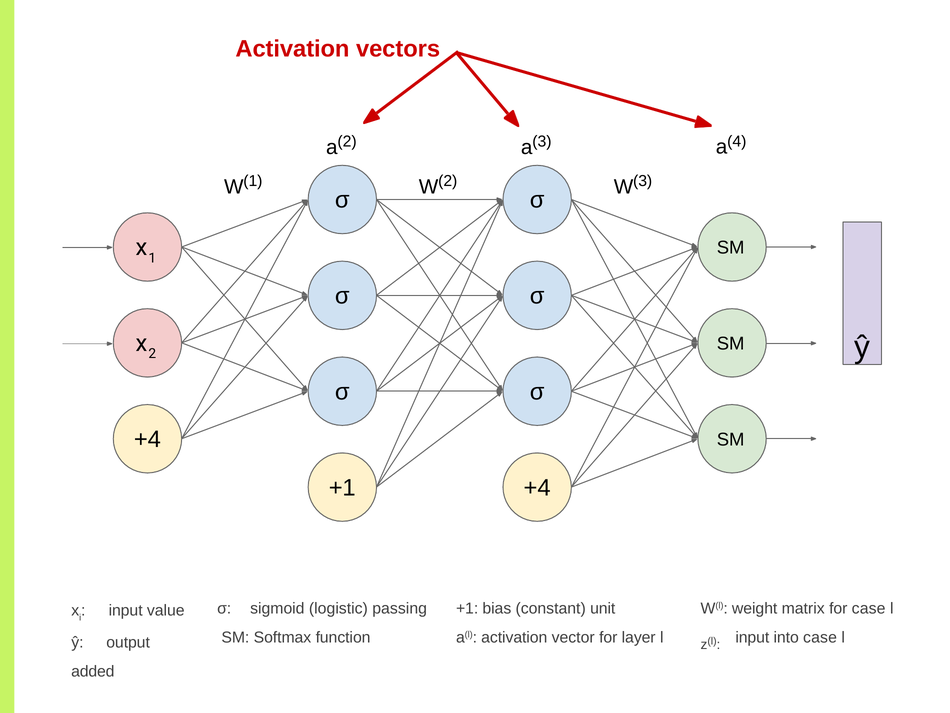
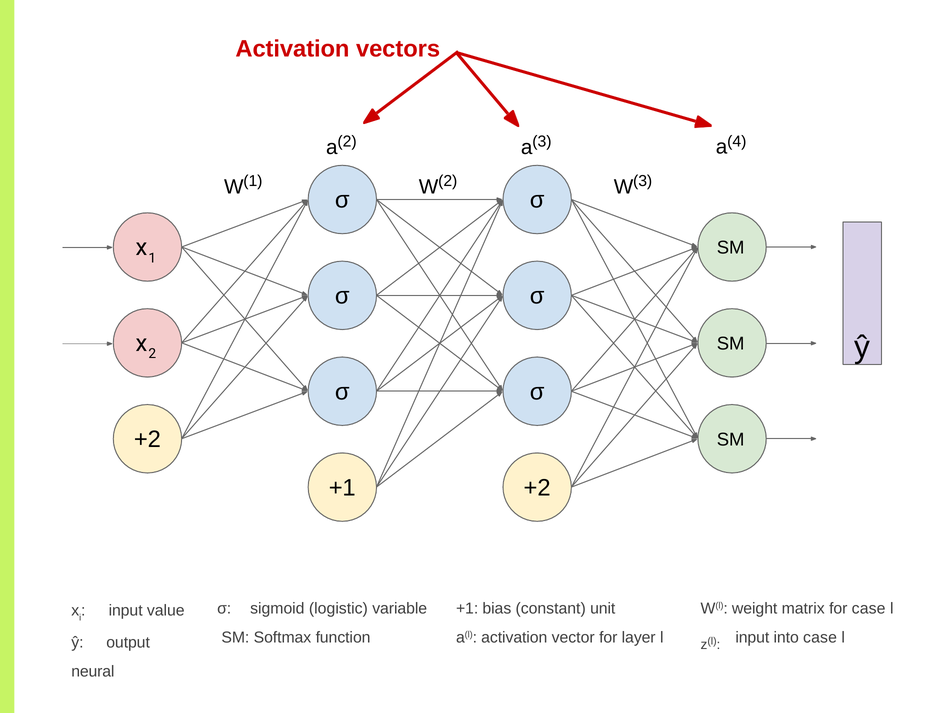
+4: +4 -> +2 (147, 439)
+4: +4 -> +2 (537, 487)
passing: passing -> variable (400, 608)
added: added -> neural (93, 671)
